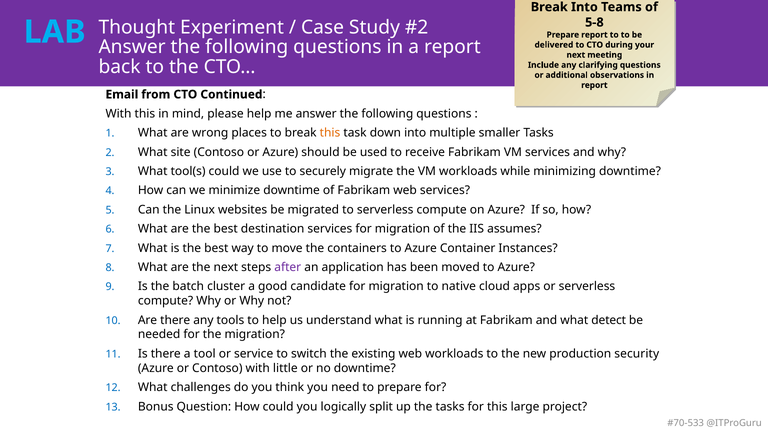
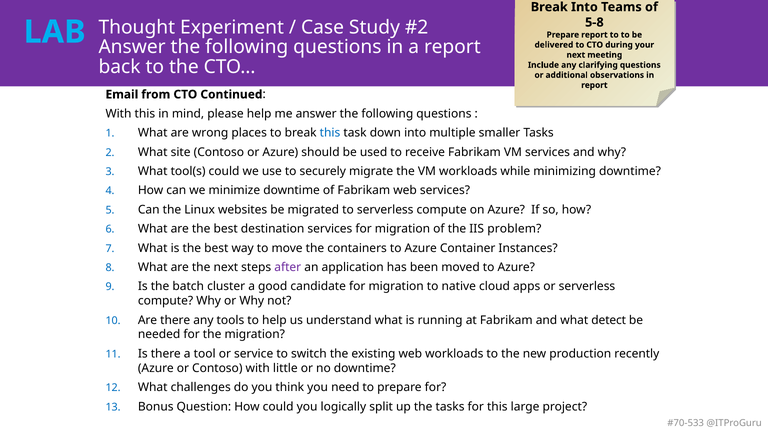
this colour: orange -> blue (330, 133)
assumes: assumes -> problem (514, 229)
security: security -> recently (637, 354)
